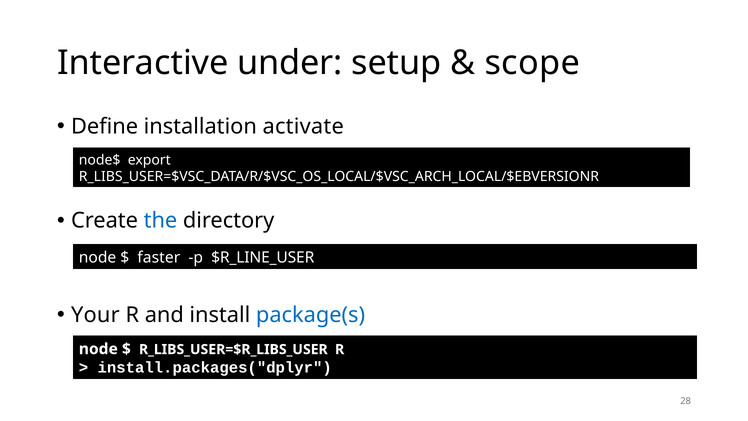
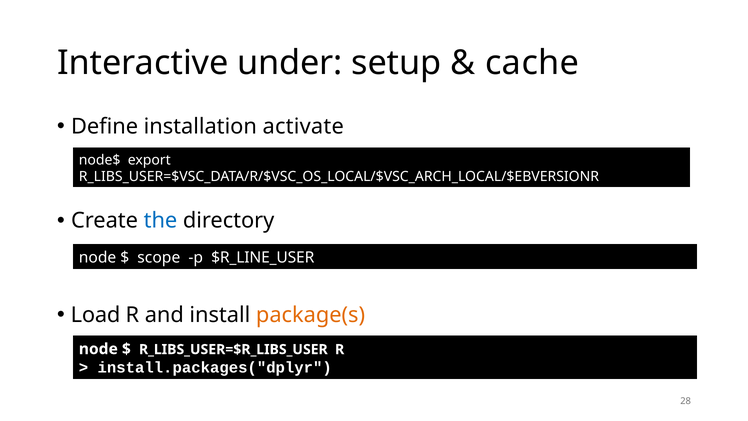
scope: scope -> cache (532, 63)
faster: faster -> scope (159, 257)
Your: Your -> Load (96, 315)
package(s colour: blue -> orange (311, 315)
